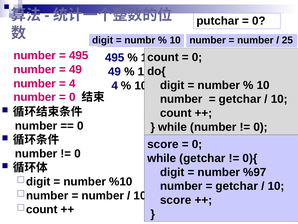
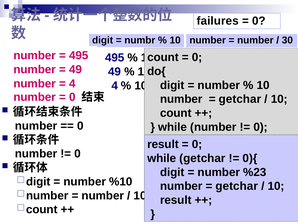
putchar: putchar -> failures (218, 21)
25: 25 -> 30 (287, 40)
score: score -> result (163, 144)
%97: %97 -> %23 (255, 172)
score: score -> result (176, 200)
